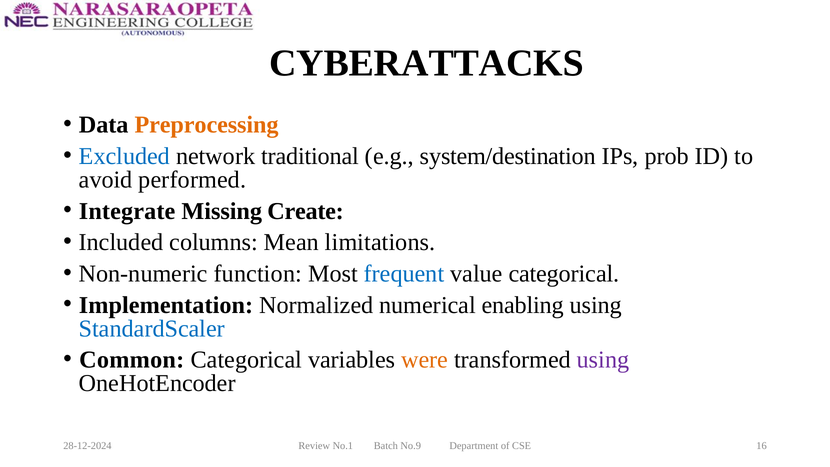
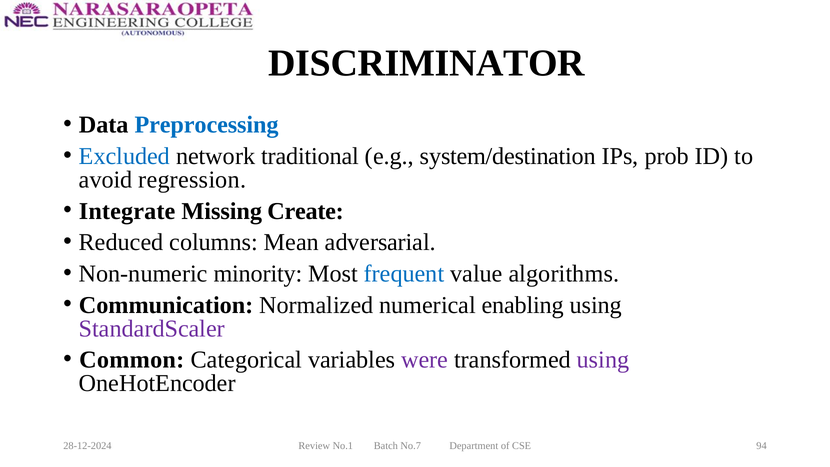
CYBERATTACKS: CYBERATTACKS -> DISCRIMINATOR (427, 63)
Preprocessing colour: orange -> blue (207, 125)
performed: performed -> regression (192, 180)
Included: Included -> Reduced (121, 242)
limitations: limitations -> adversarial (380, 242)
function: function -> minority (258, 274)
value categorical: categorical -> algorithms (564, 274)
Implementation: Implementation -> Communication (166, 305)
StandardScaler colour: blue -> purple (152, 328)
were colour: orange -> purple (425, 360)
No.9: No.9 -> No.7 (411, 446)
16: 16 -> 94 (762, 446)
